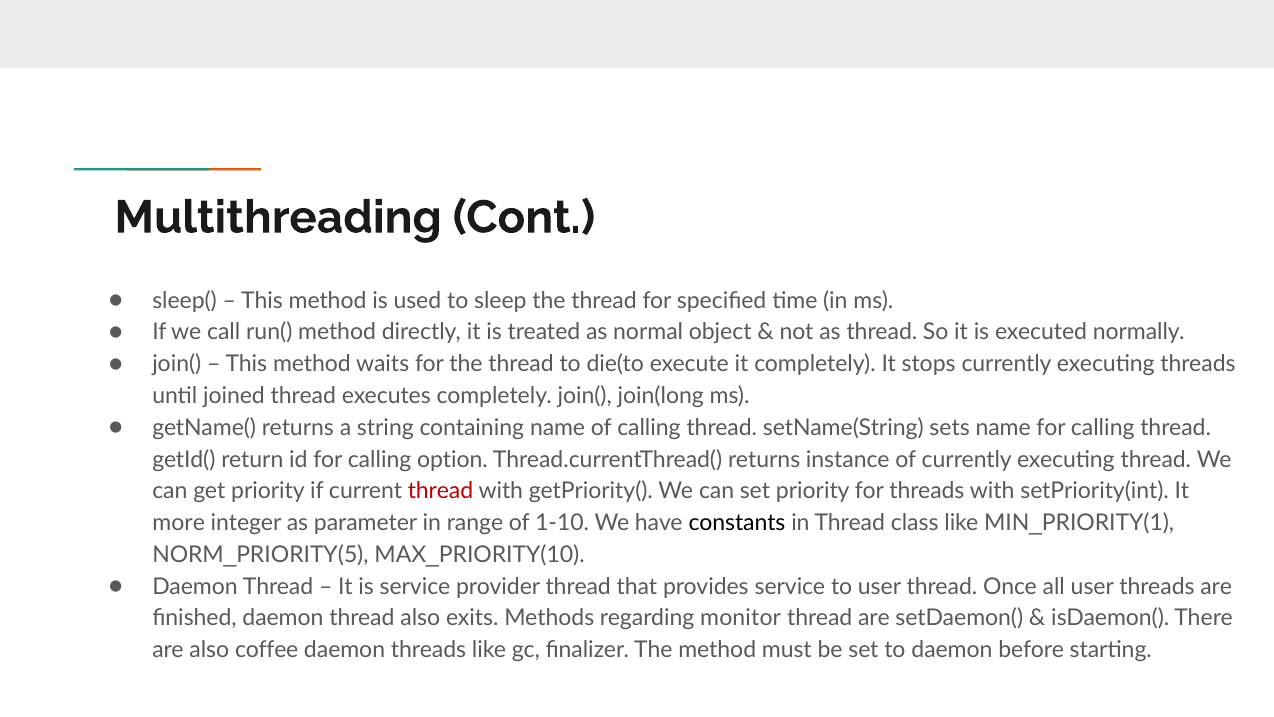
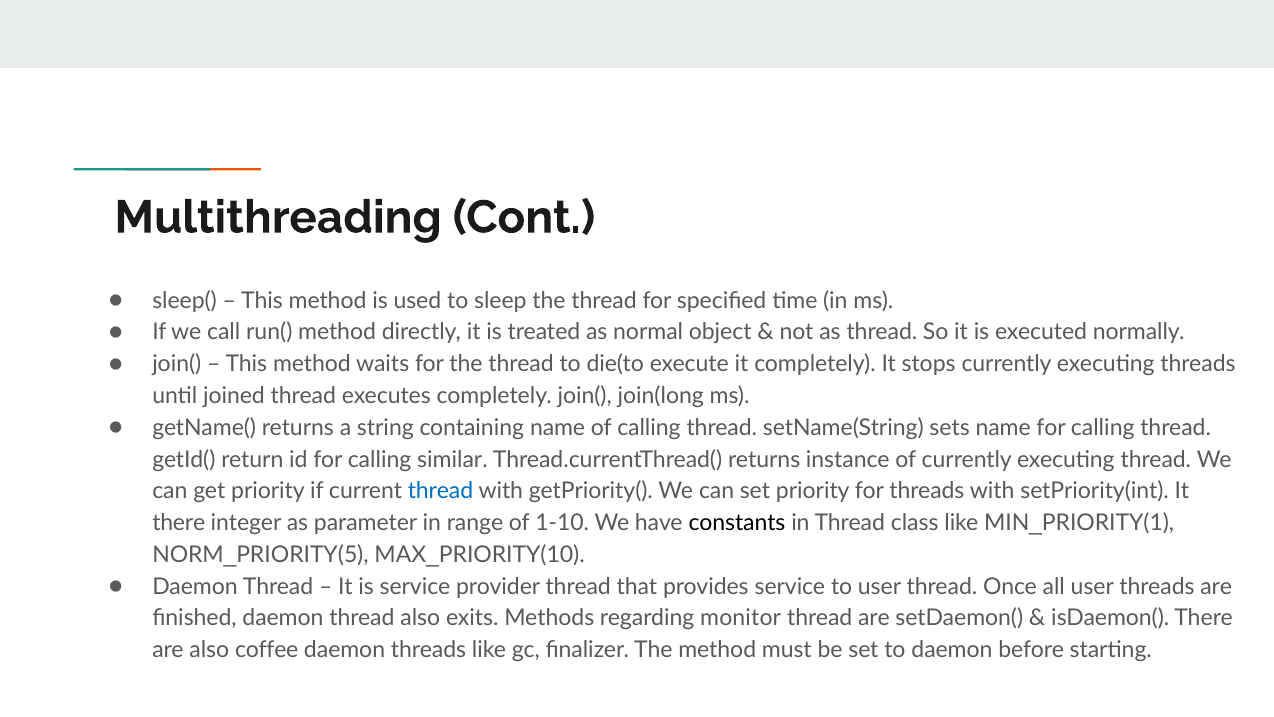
option: option -> similar (452, 459)
thread colour: red -> blue (441, 491)
more: more -> there (179, 523)
